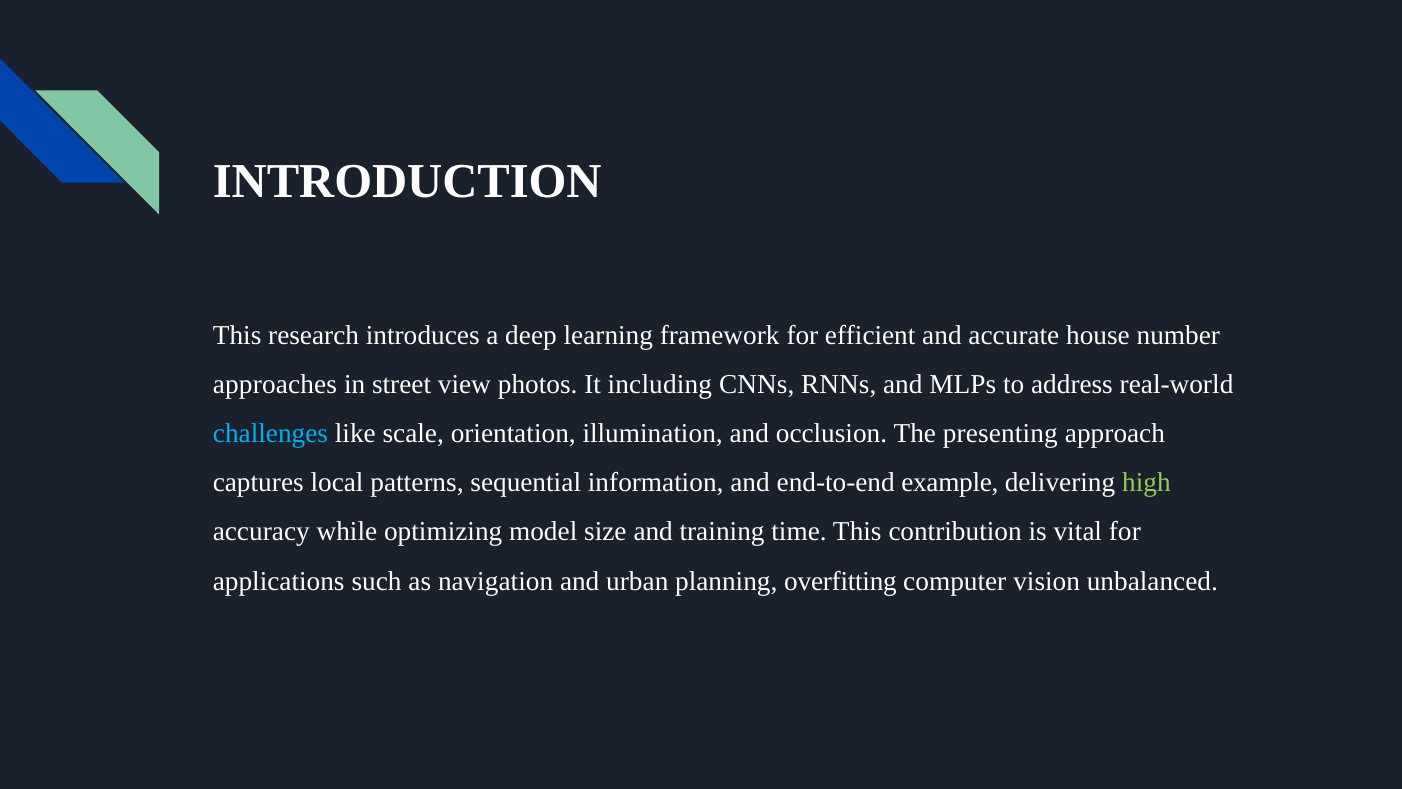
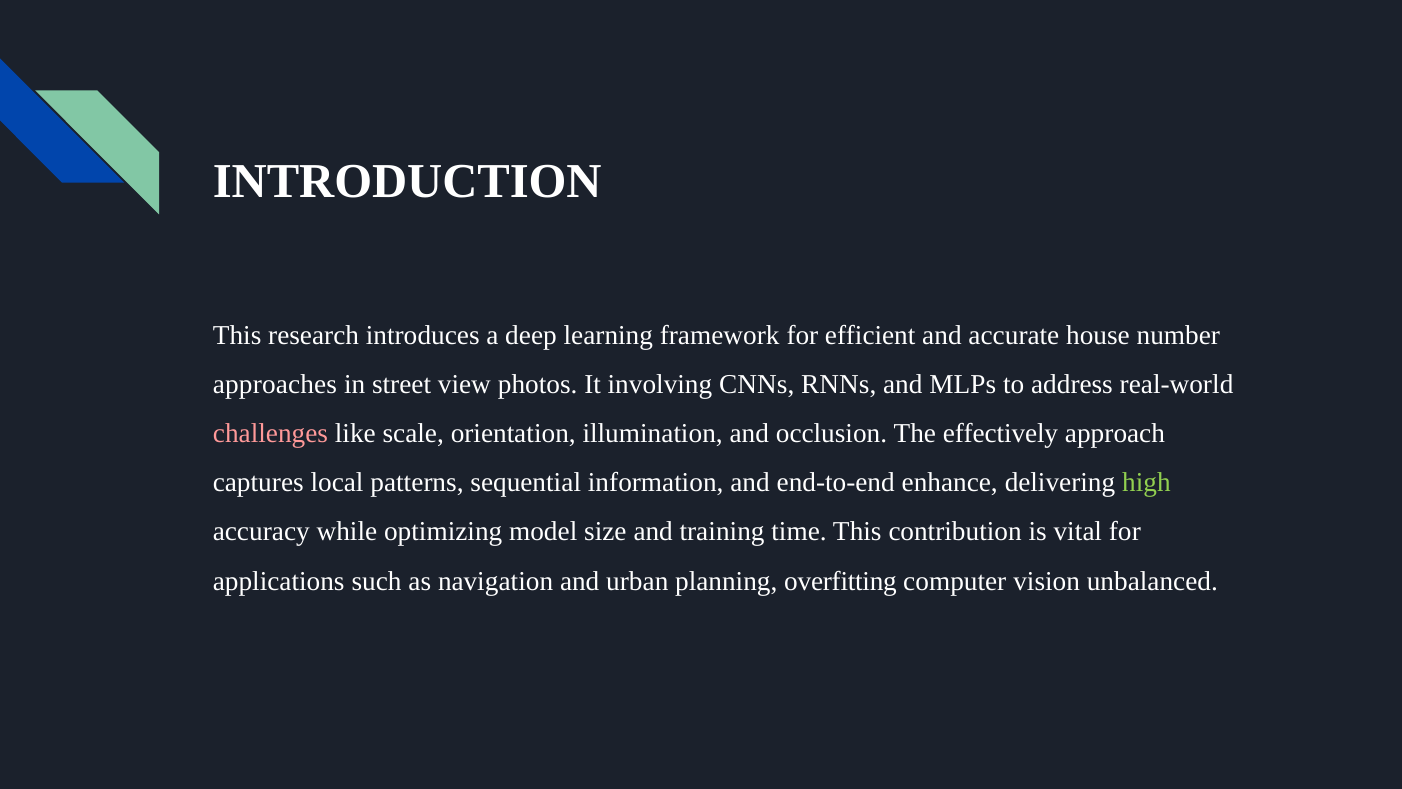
including: including -> involving (660, 384)
challenges colour: light blue -> pink (270, 433)
presenting: presenting -> effectively (1000, 433)
example: example -> enhance (950, 482)
